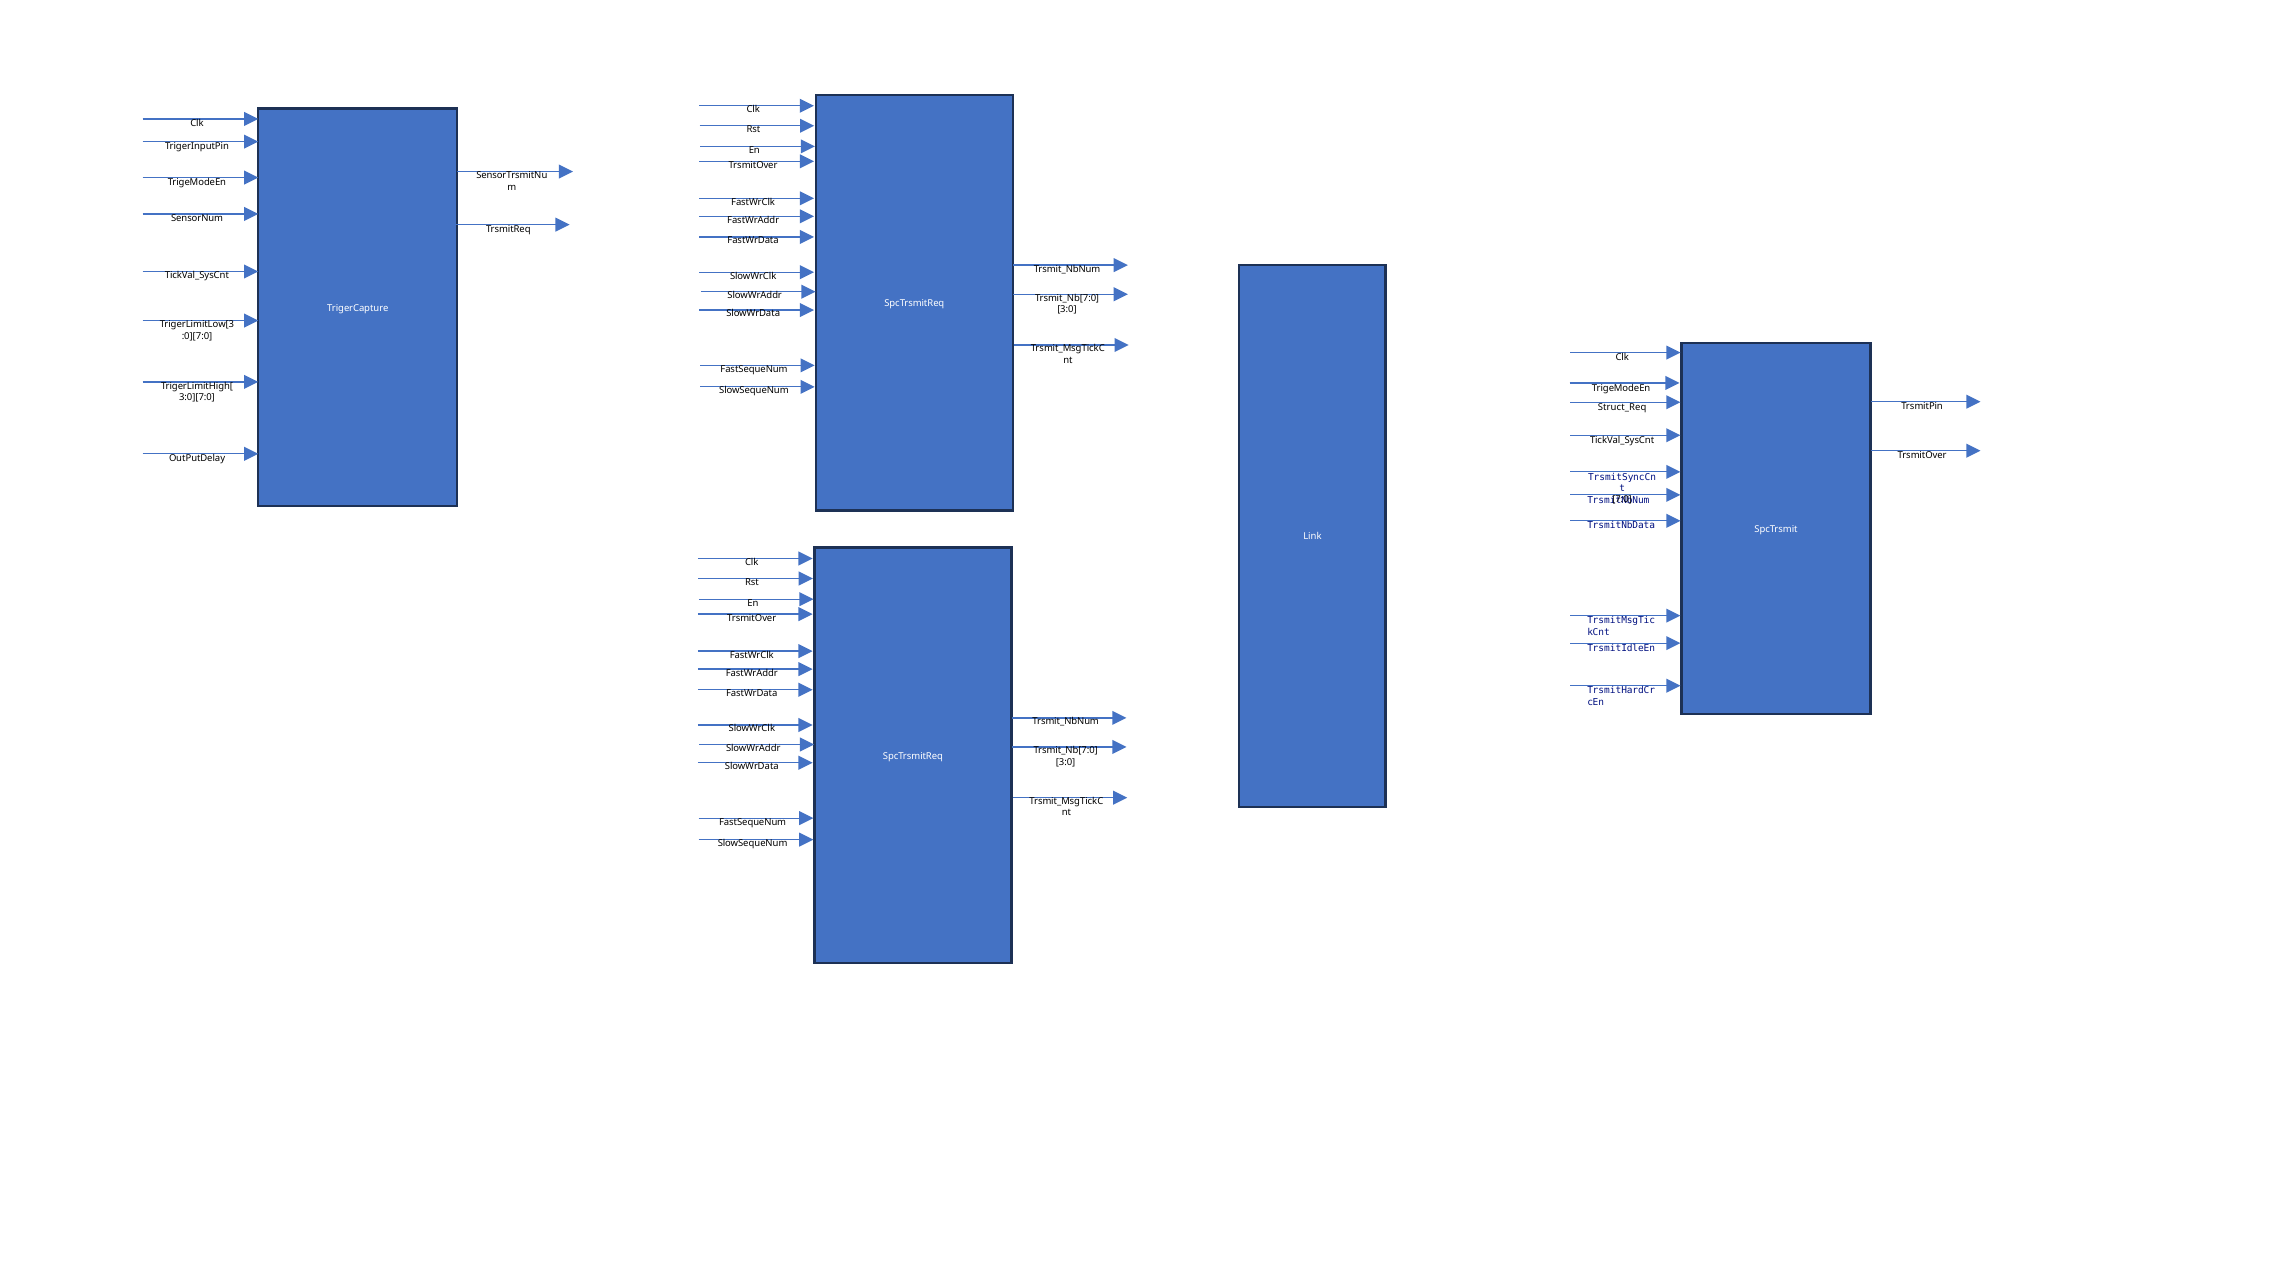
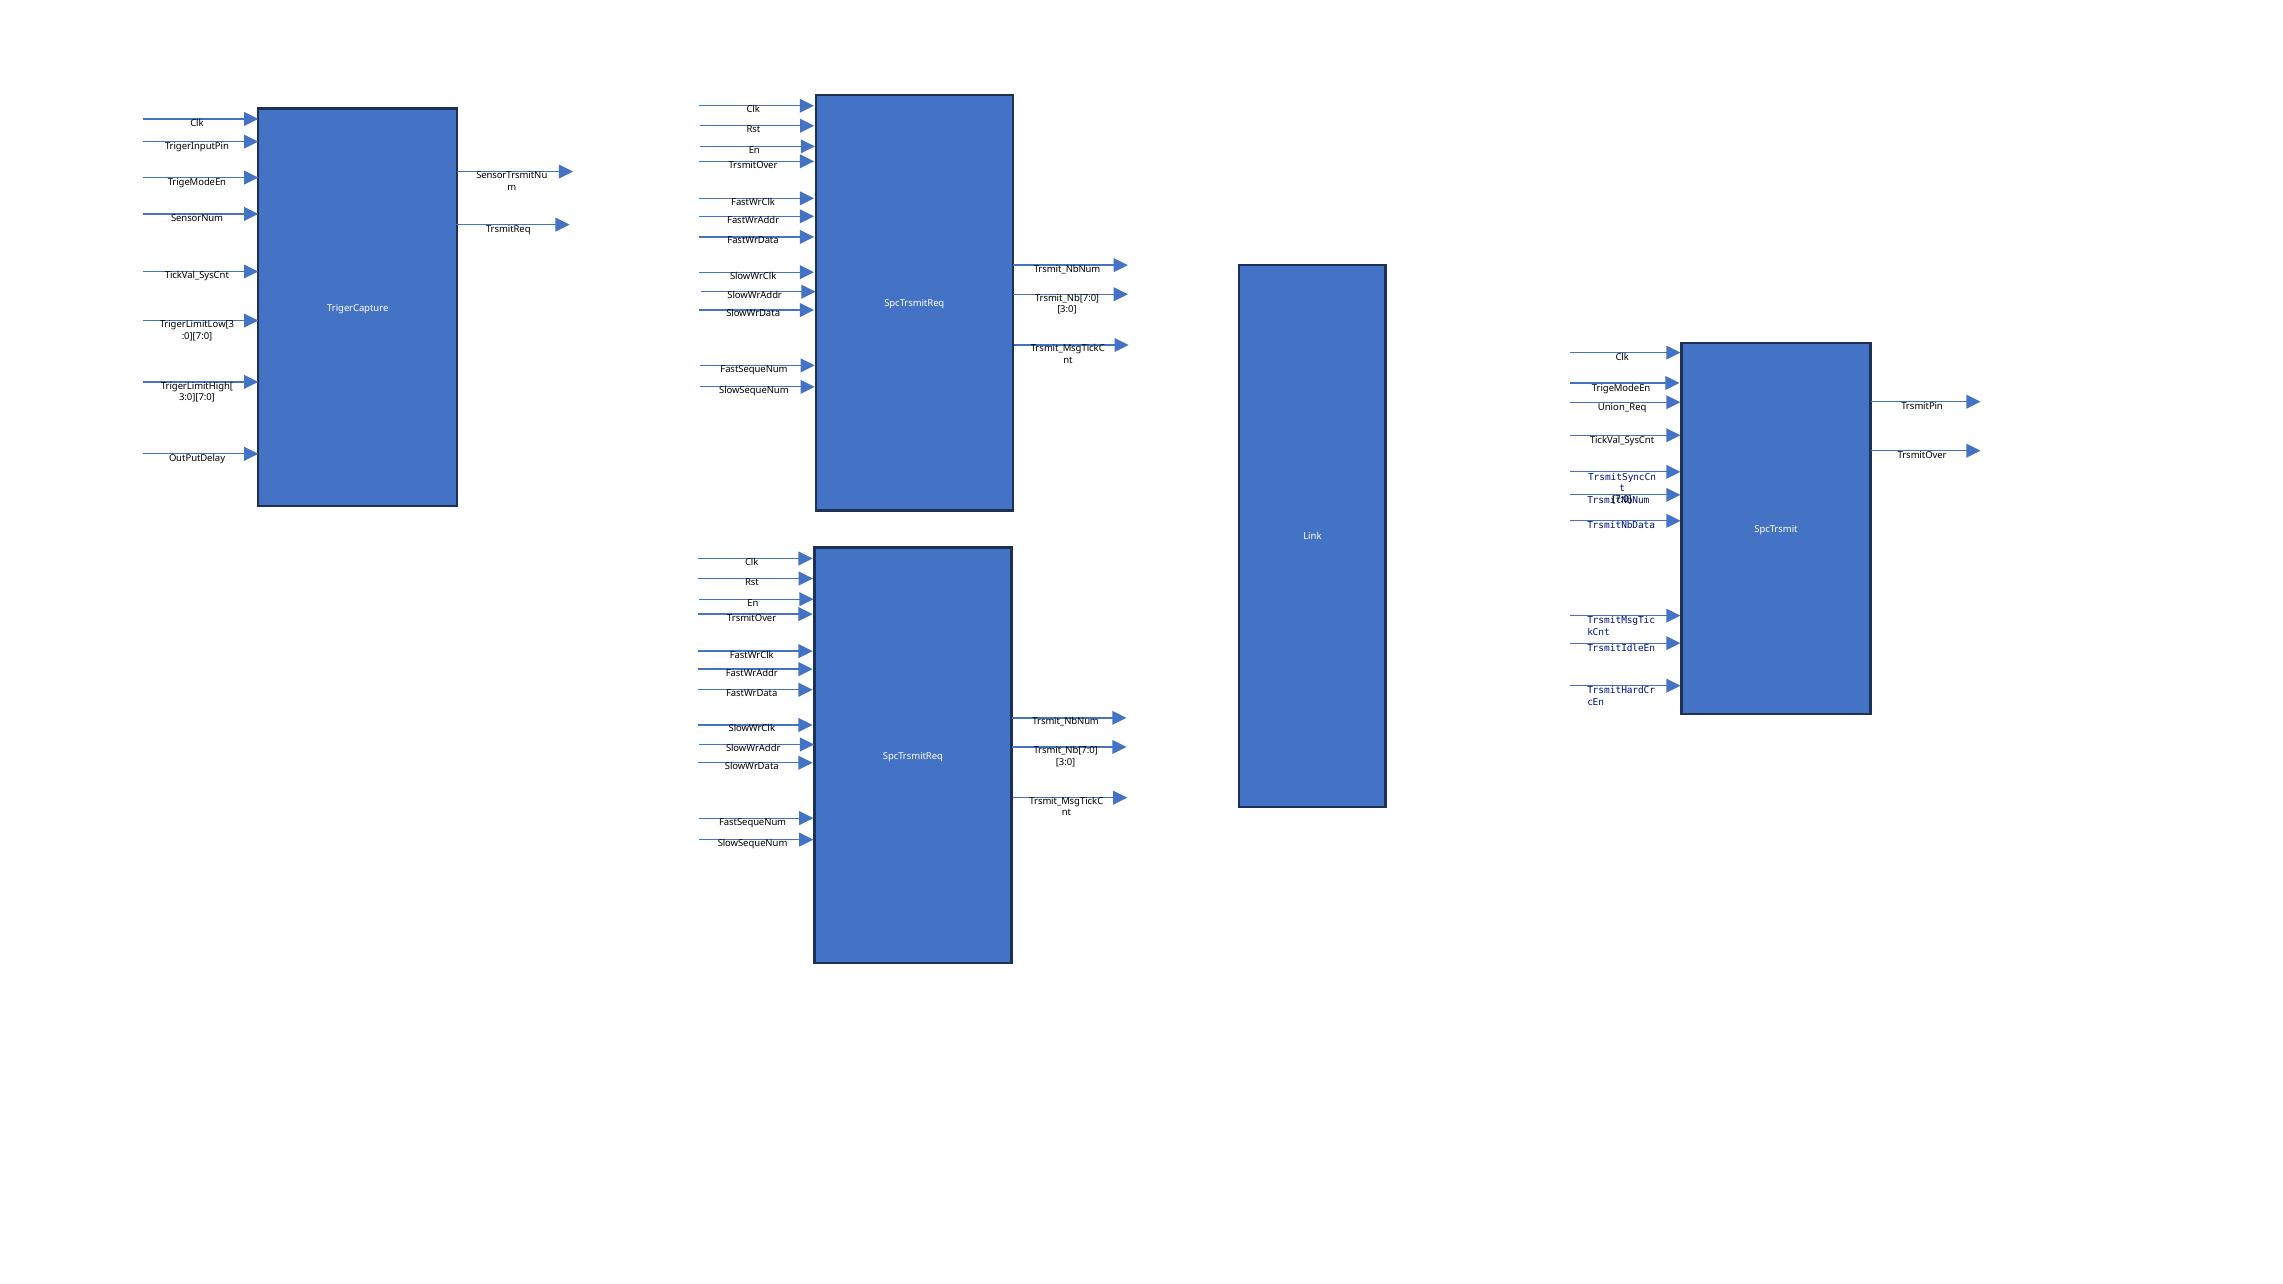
Struct_Req: Struct_Req -> Union_Req (1622, 407)
